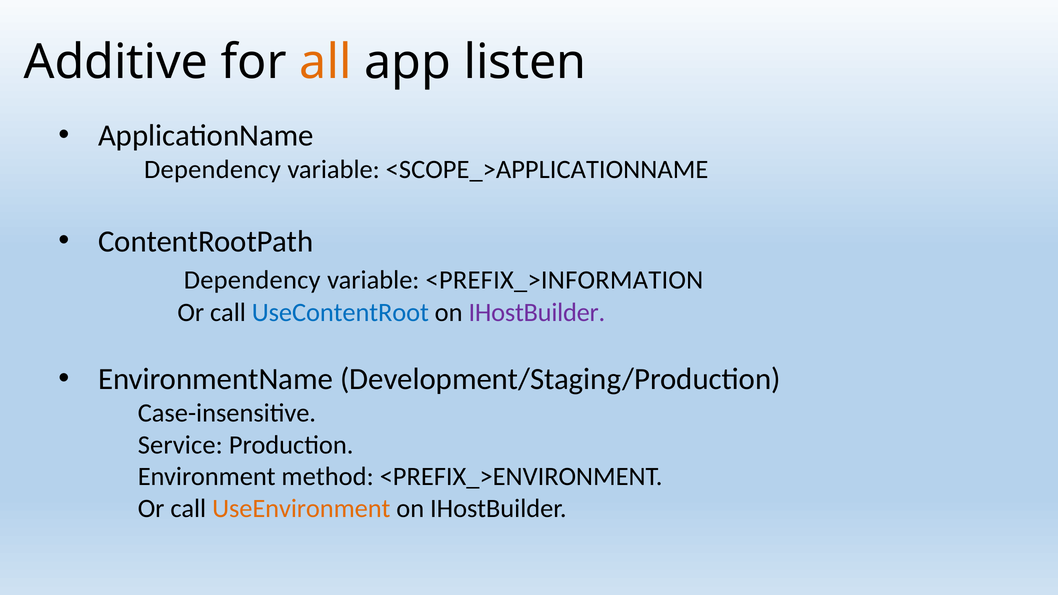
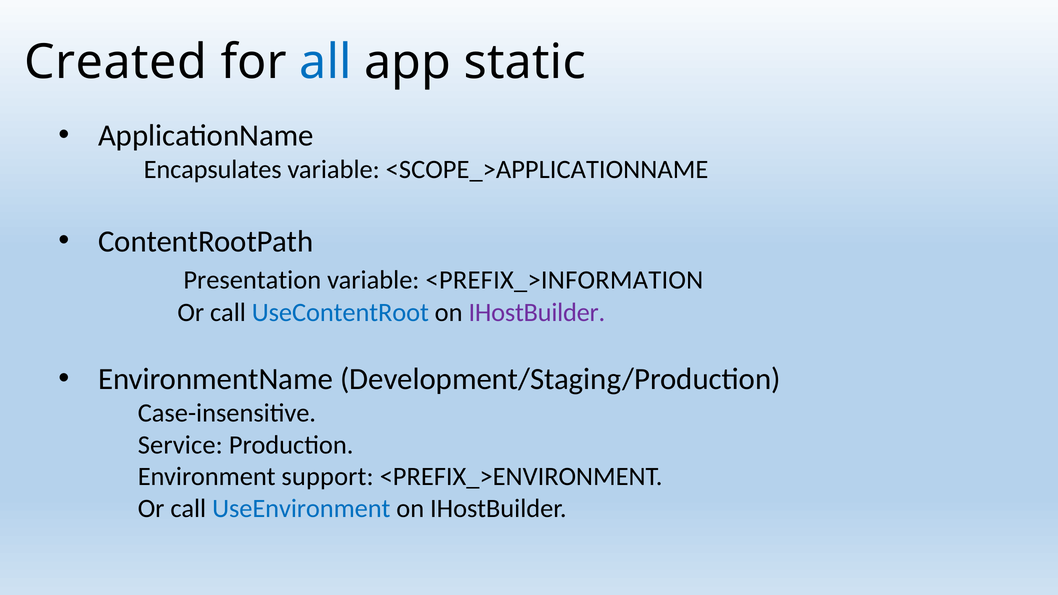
Additive: Additive -> Created (116, 62)
all colour: orange -> blue (326, 62)
listen: listen -> static (525, 62)
Dependency: Dependency -> Encapsulates (213, 170)
Dependency: Dependency -> Presentation (252, 280)
method: method -> support (328, 477)
UseEnvironment colour: orange -> blue (301, 508)
